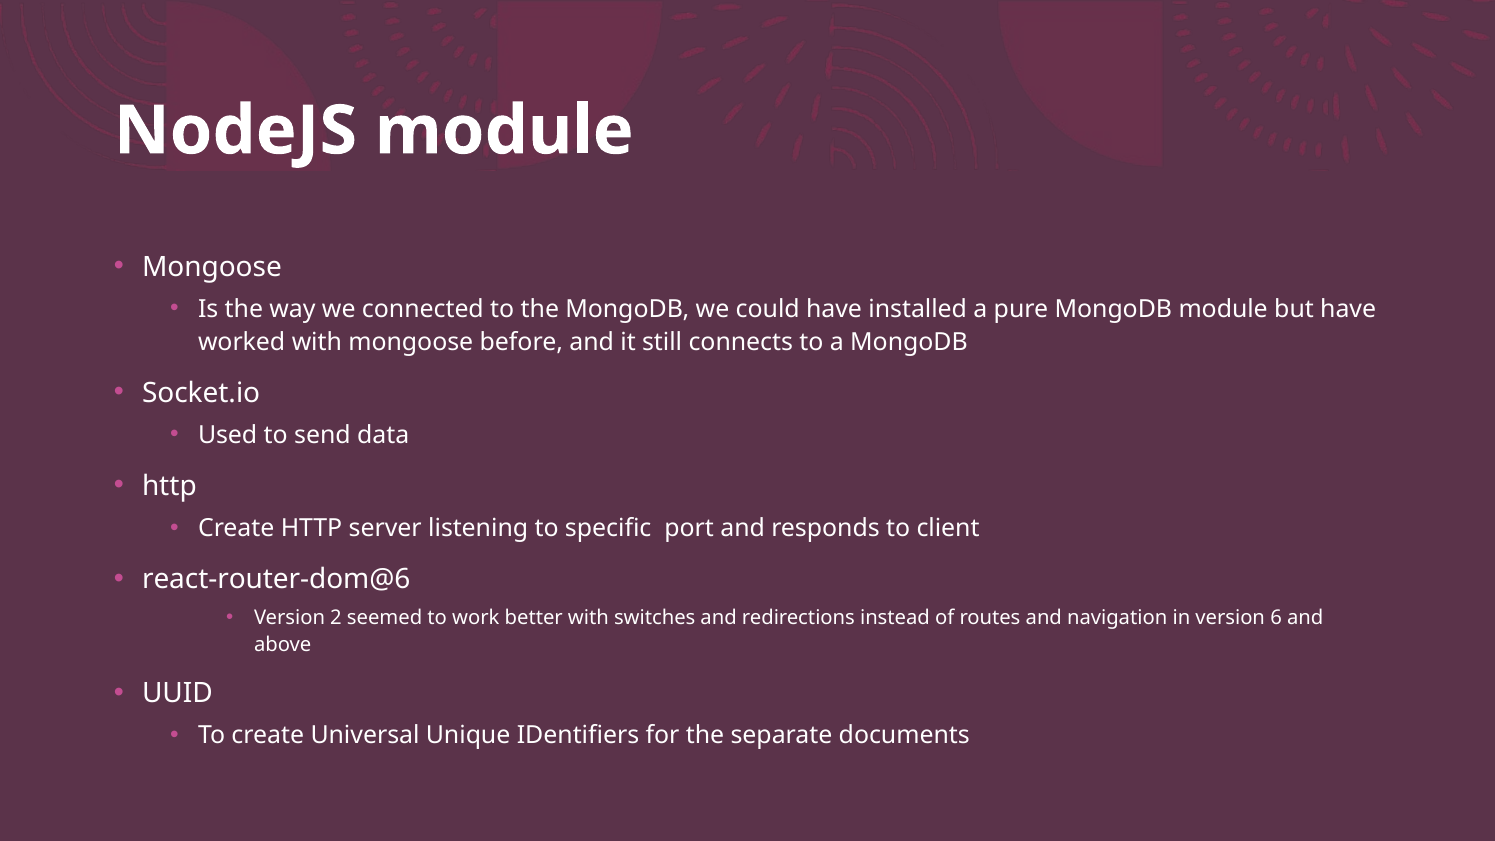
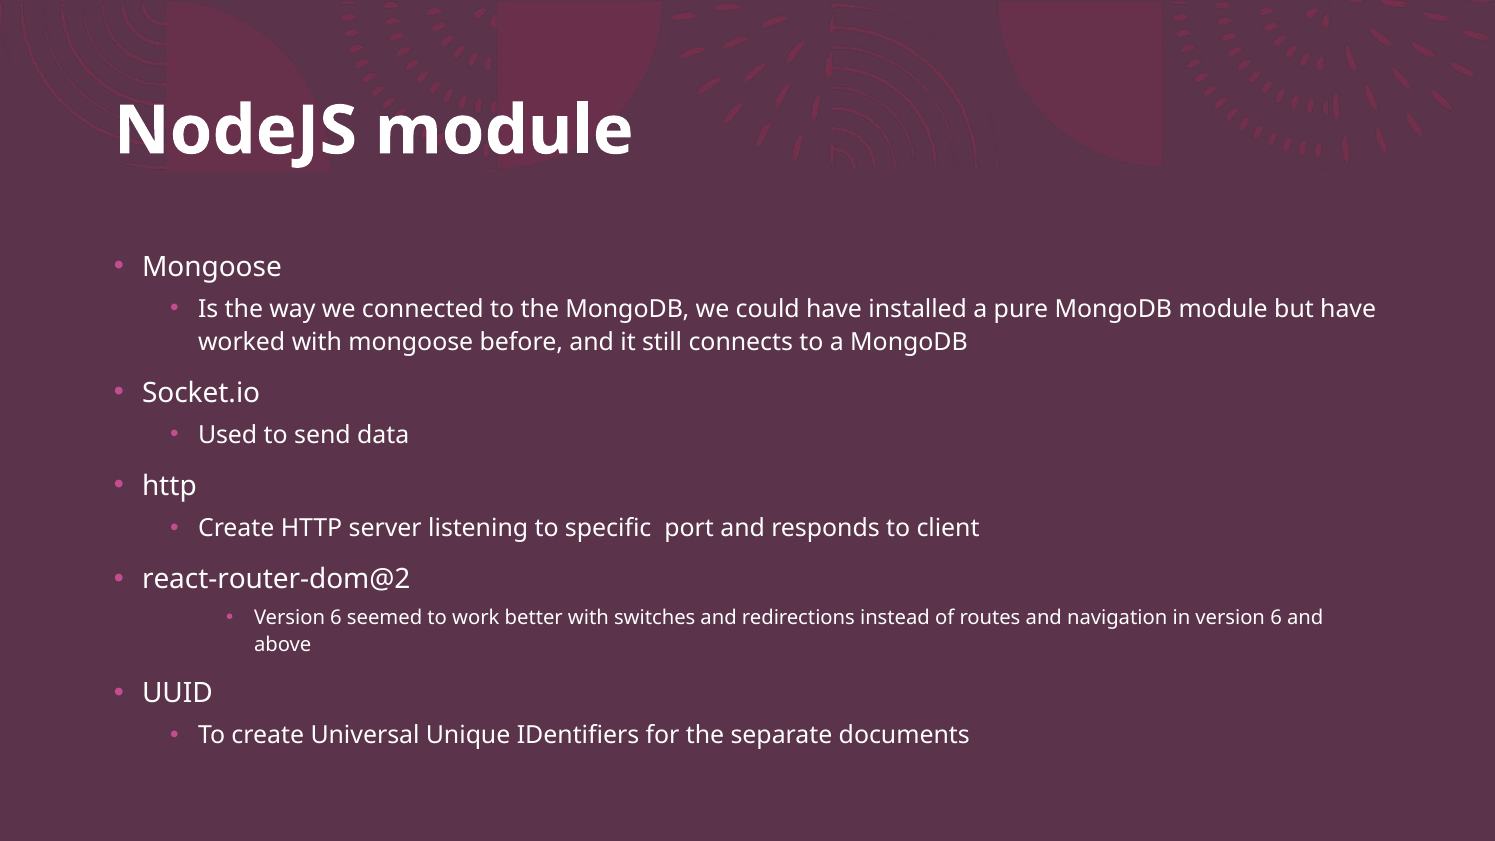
react-router-dom@6: react-router-dom@6 -> react-router-dom@2 (276, 579)
2: 2 -> 6 (336, 618)
